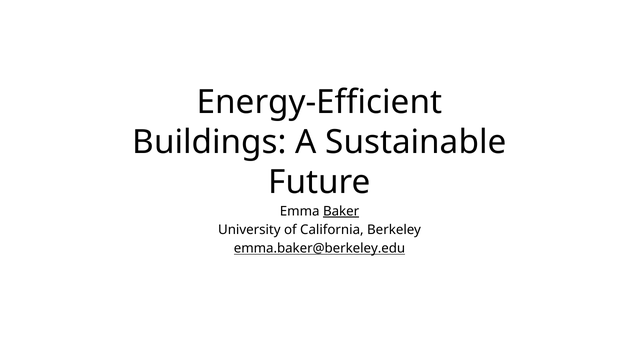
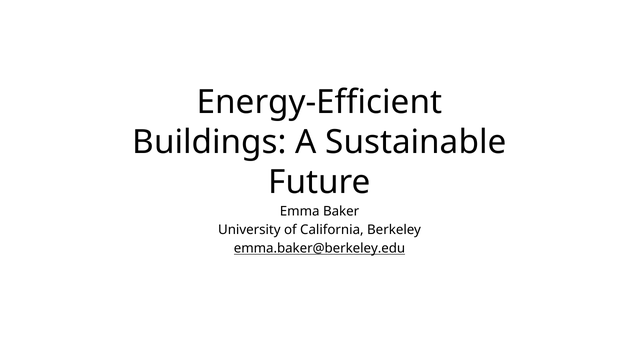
Baker underline: present -> none (341, 211)
